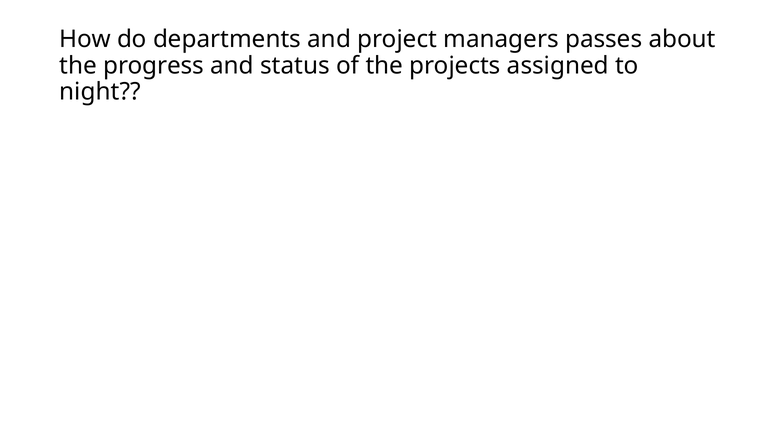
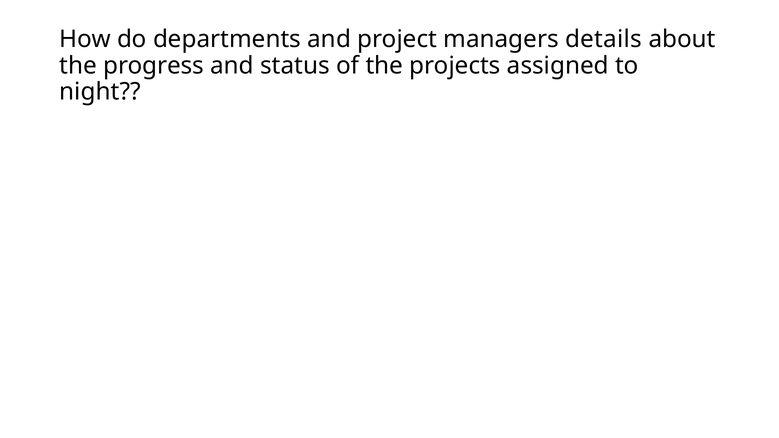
passes: passes -> details (604, 39)
